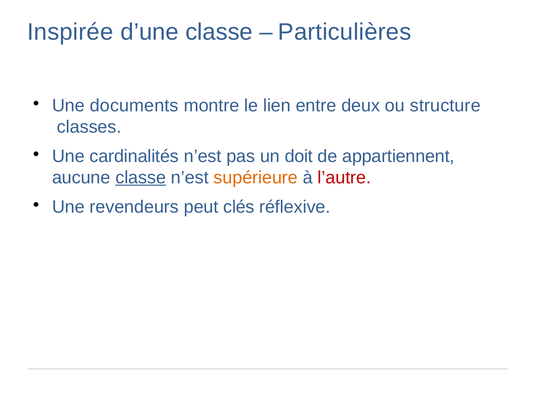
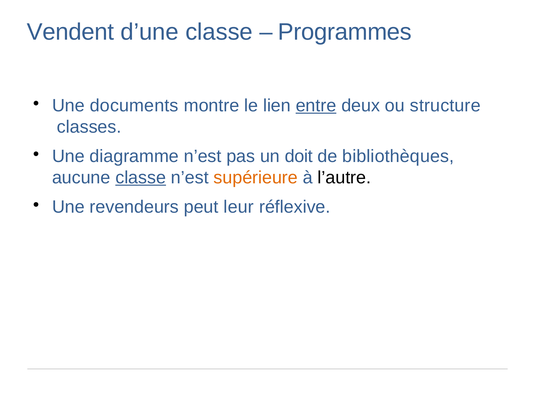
Inspirée: Inspirée -> Vendent (70, 32)
Particulières: Particulières -> Programmes (345, 32)
entre underline: none -> present (316, 106)
cardinalités: cardinalités -> diagramme (134, 156)
appartiennent: appartiennent -> bibliothèques (398, 156)
l’autre colour: red -> black (344, 178)
clés: clés -> leur (239, 207)
